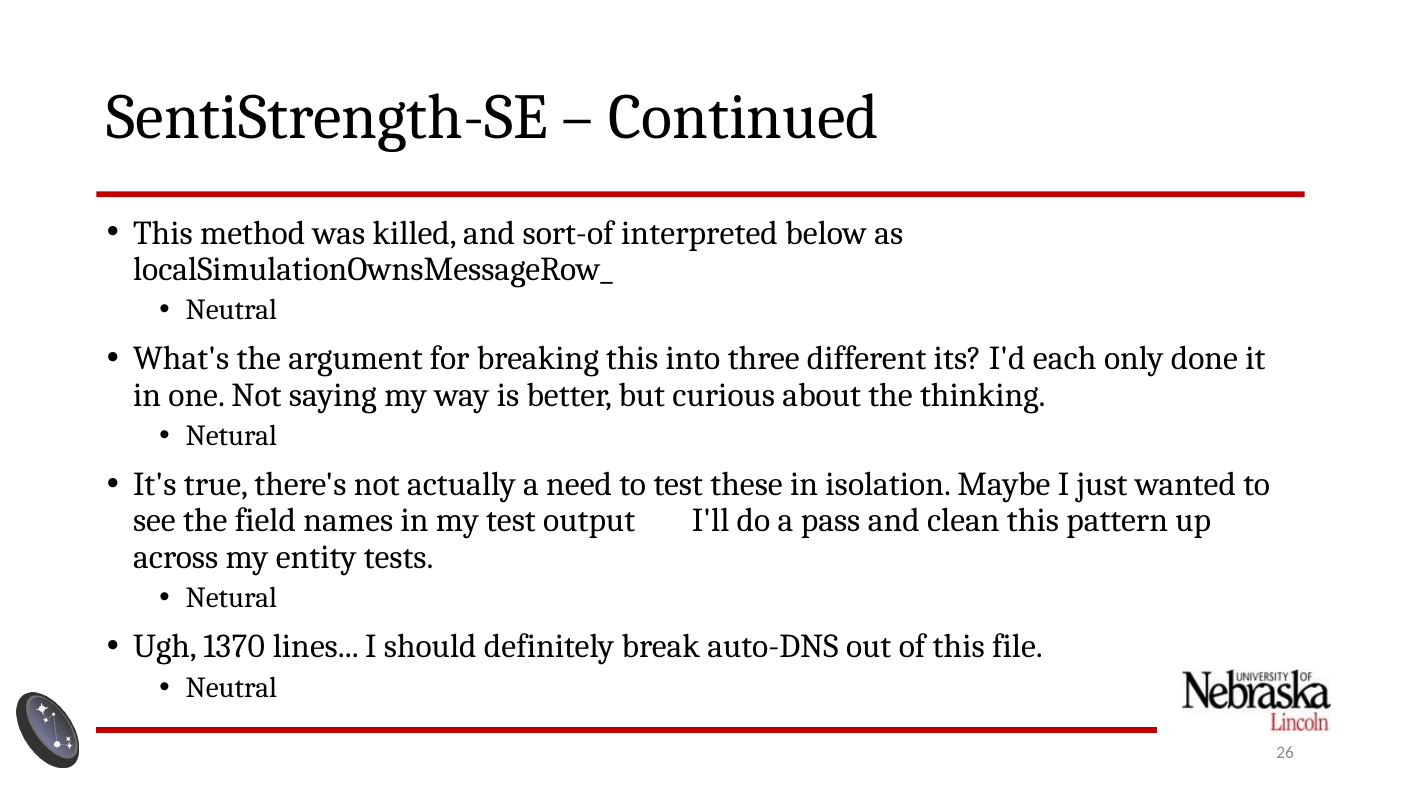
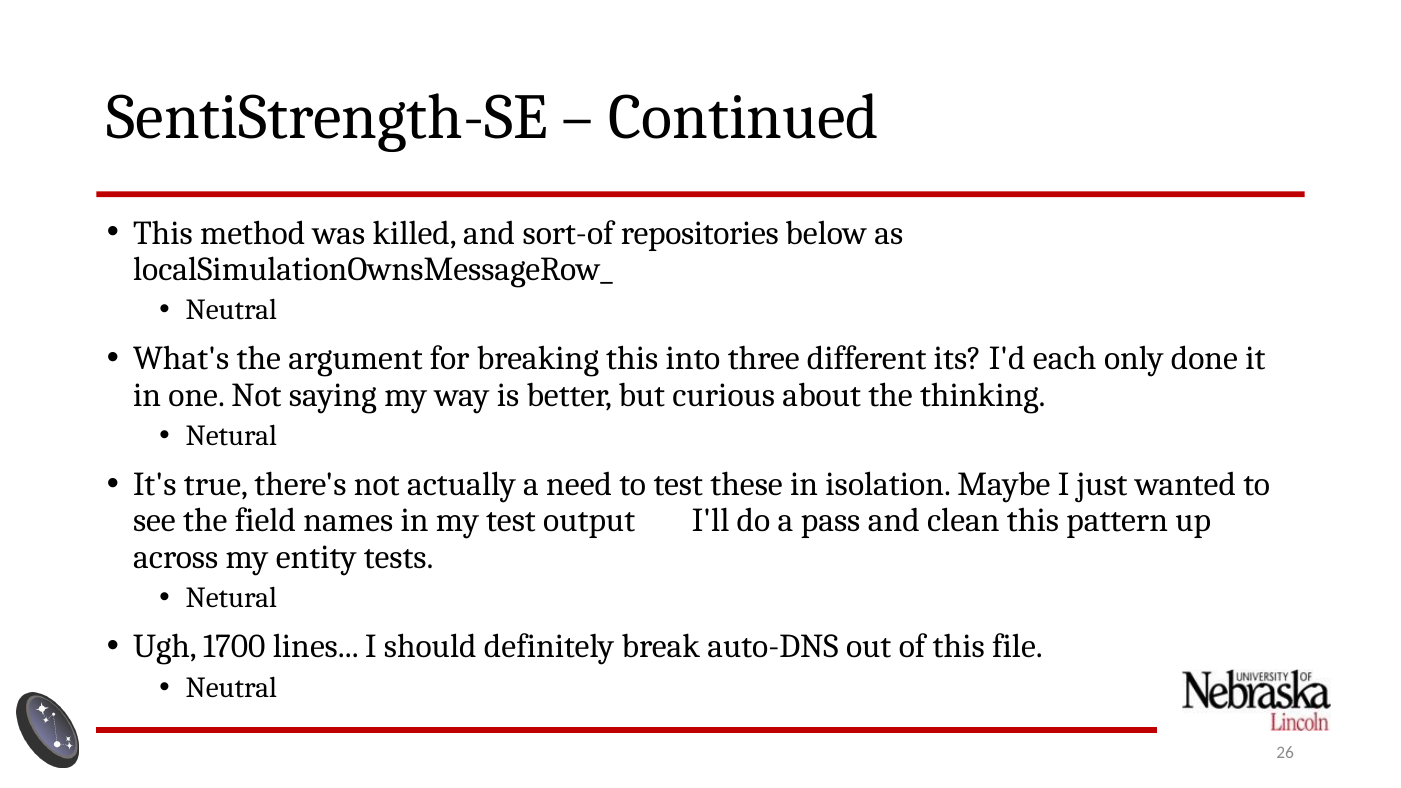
interpreted: interpreted -> repositories (700, 233)
1370: 1370 -> 1700 (234, 647)
